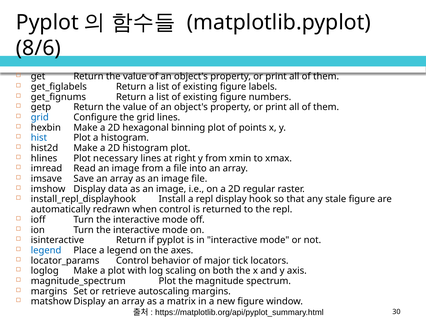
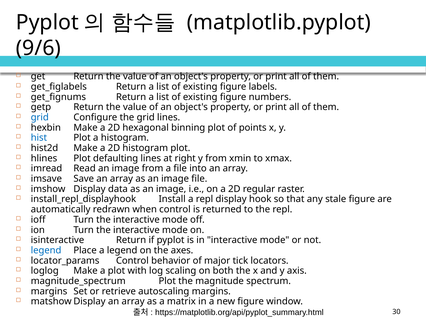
8/6: 8/6 -> 9/6 (38, 48)
necessary: necessary -> defaulting (116, 158)
